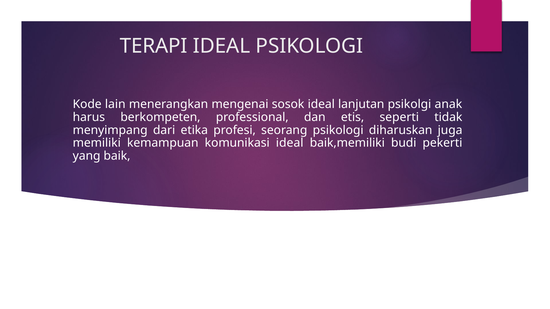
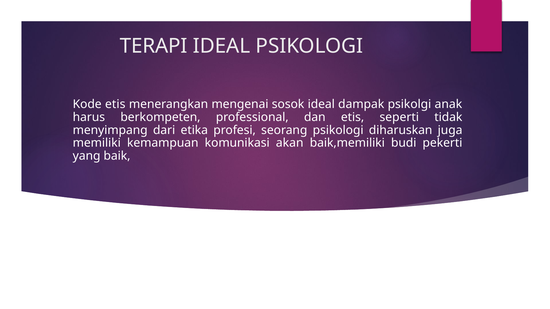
Kode lain: lain -> etis (115, 104)
lanjutan: lanjutan -> dampak (361, 104)
komunikasi ideal: ideal -> akan (290, 143)
